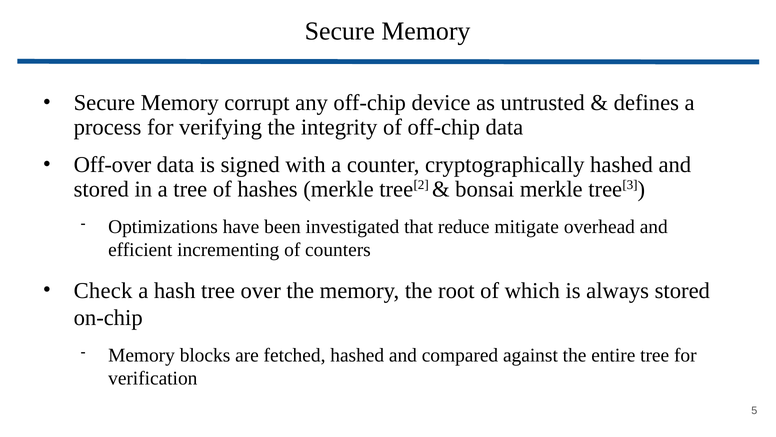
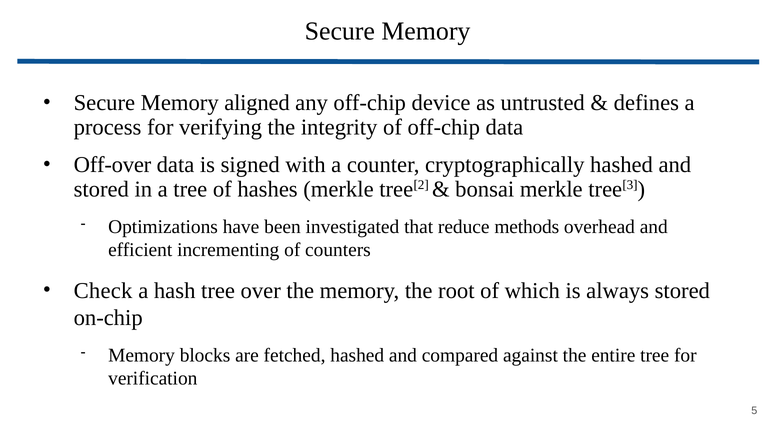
corrupt: corrupt -> aligned (257, 103)
mitigate: mitigate -> methods (527, 226)
